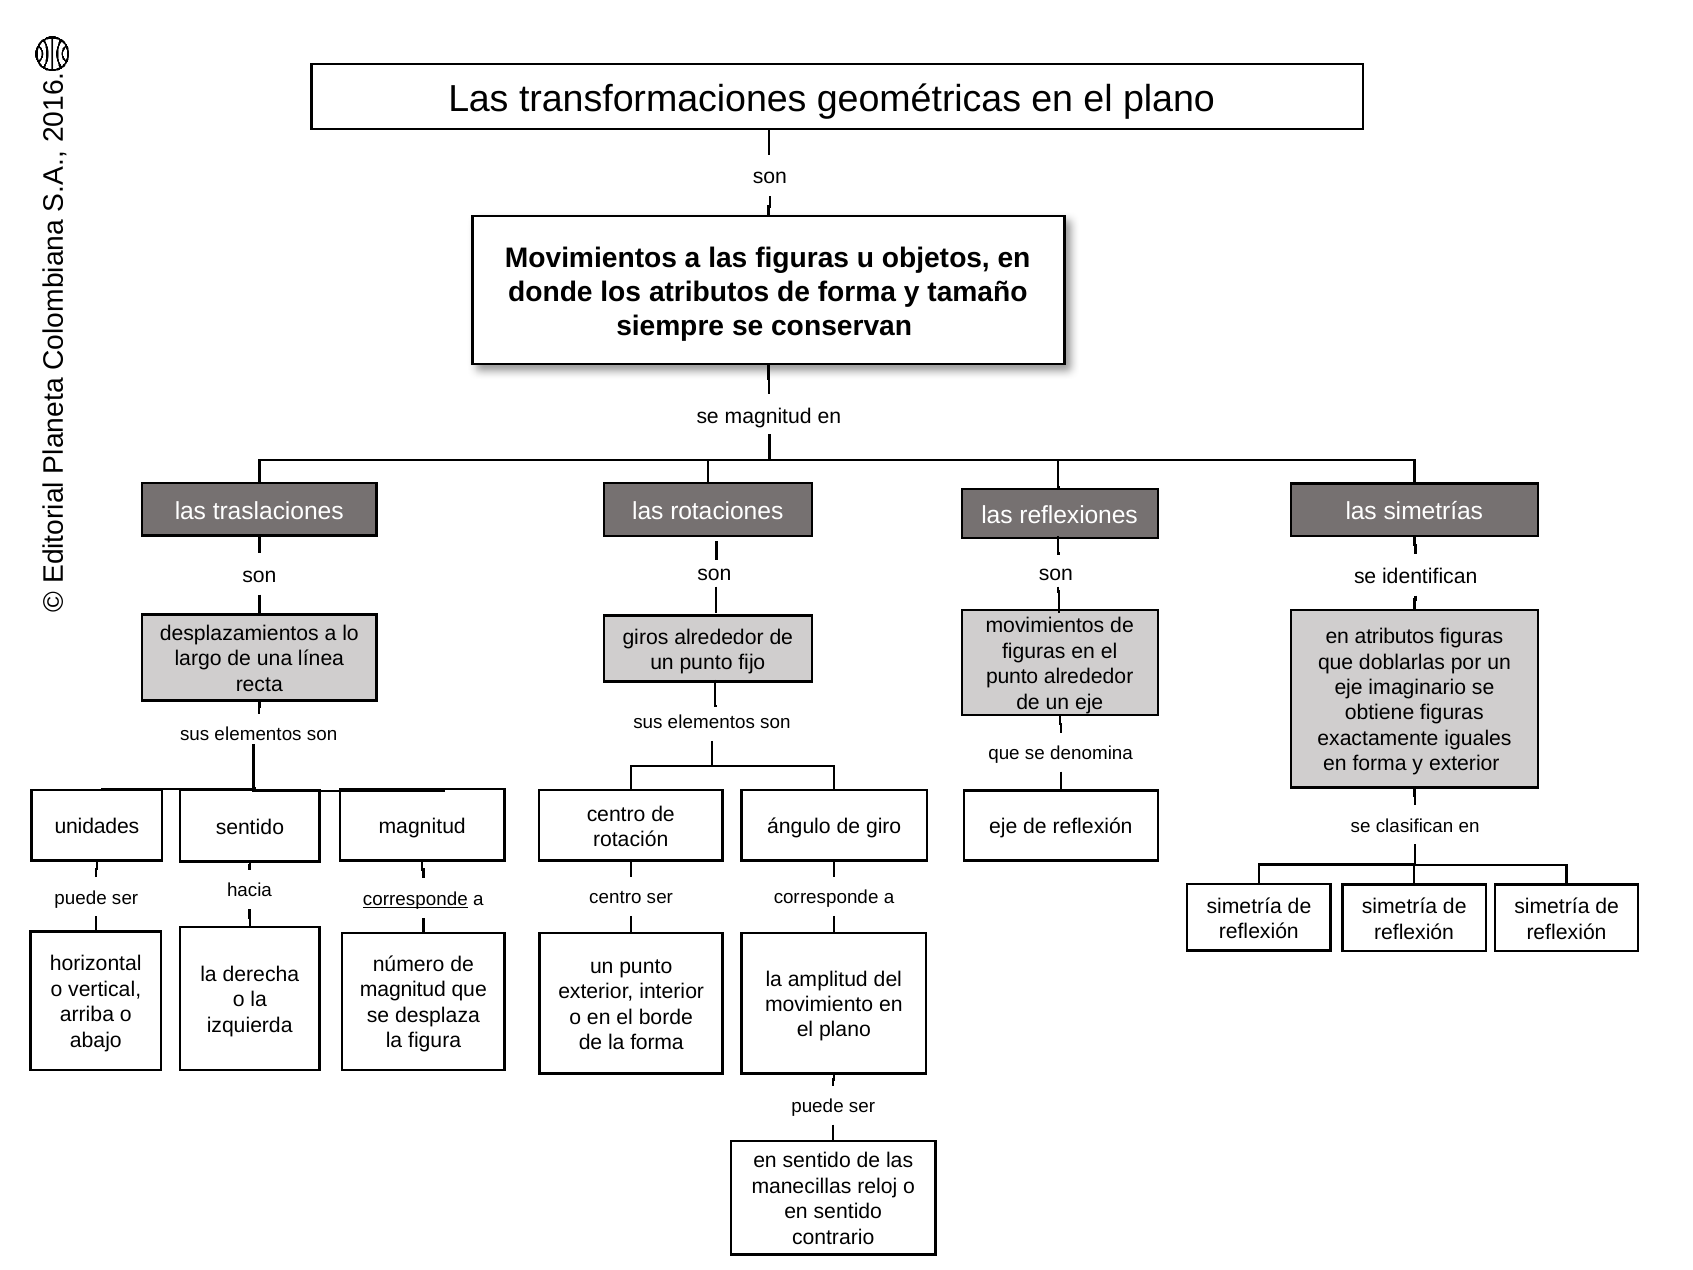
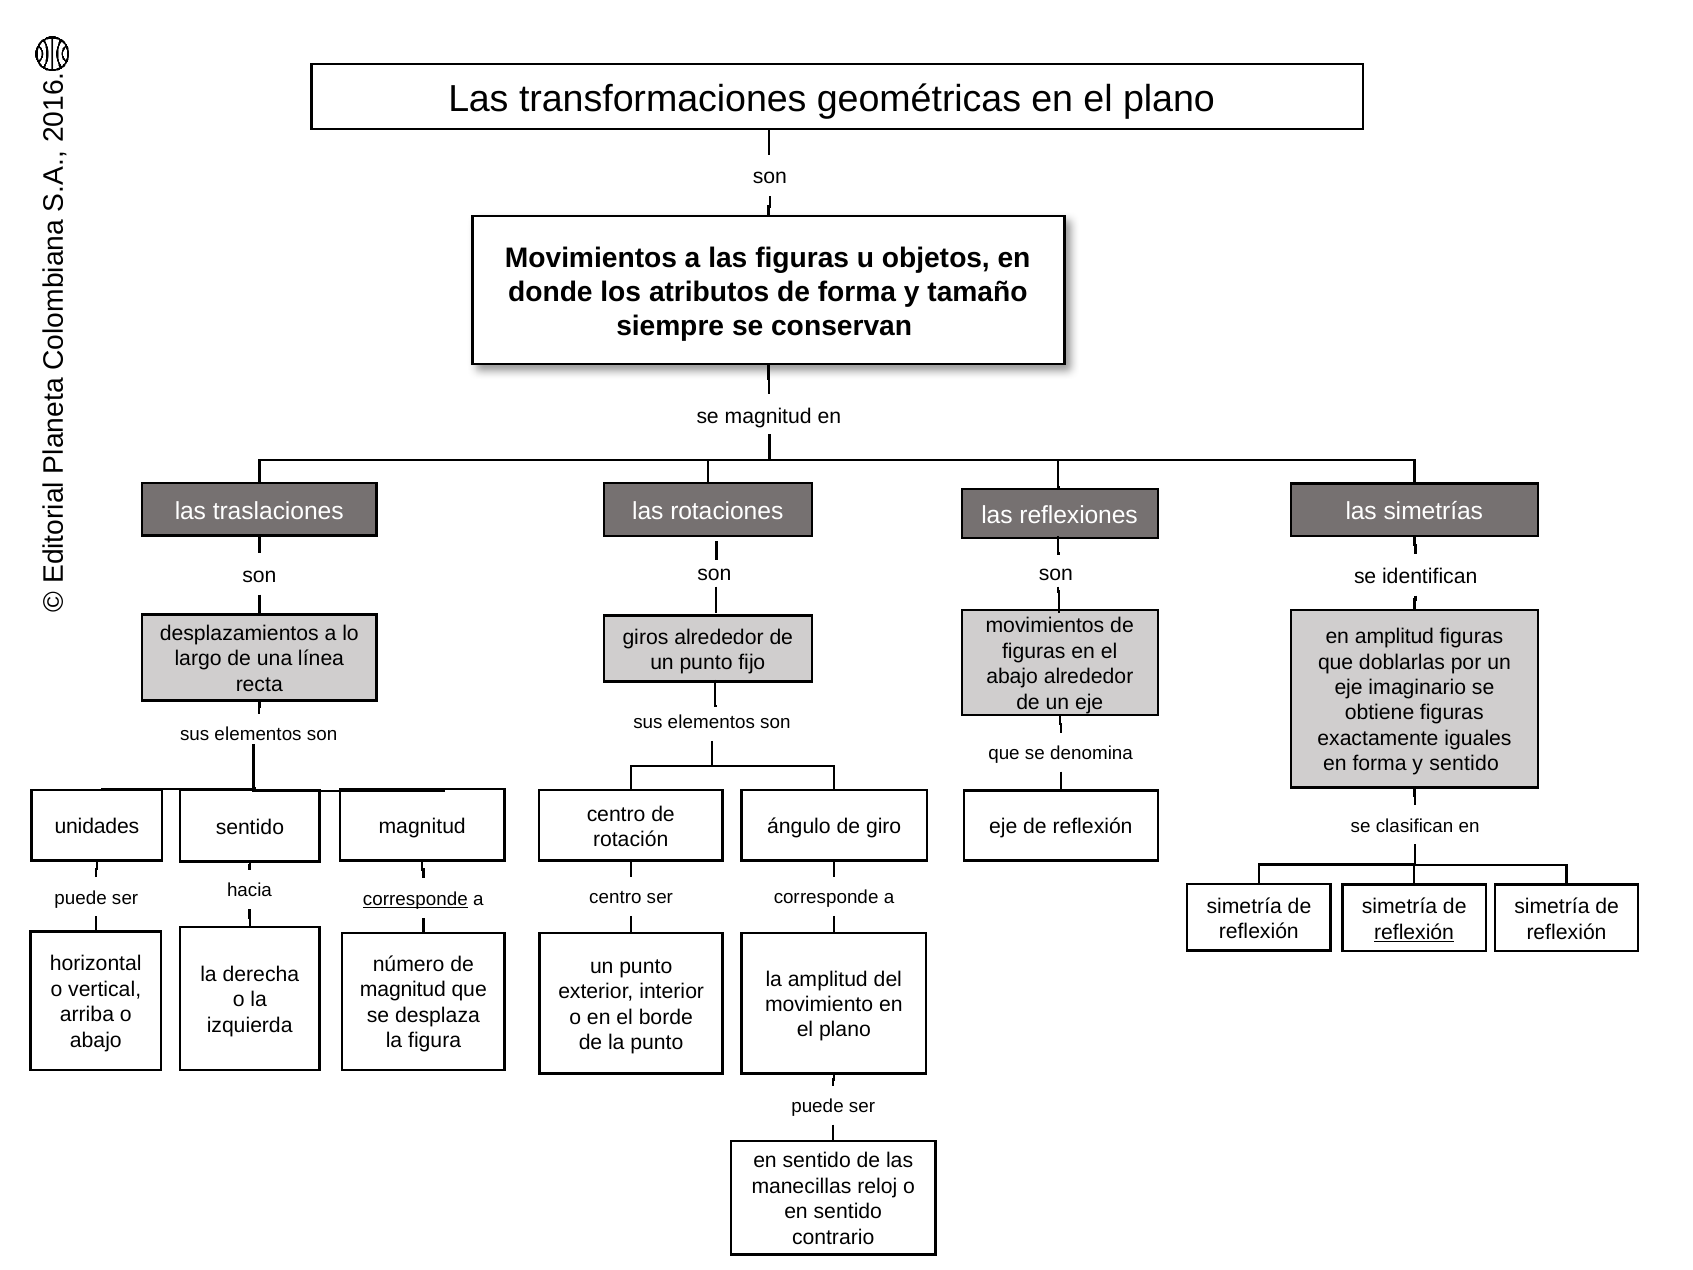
en atributos: atributos -> amplitud (1394, 636)
punto: punto -> abajo (1012, 677)
y exterior: exterior -> sentido (1464, 764)
reflexión underline: none -> present (1414, 932)
la forma: forma -> punto (657, 1043)
